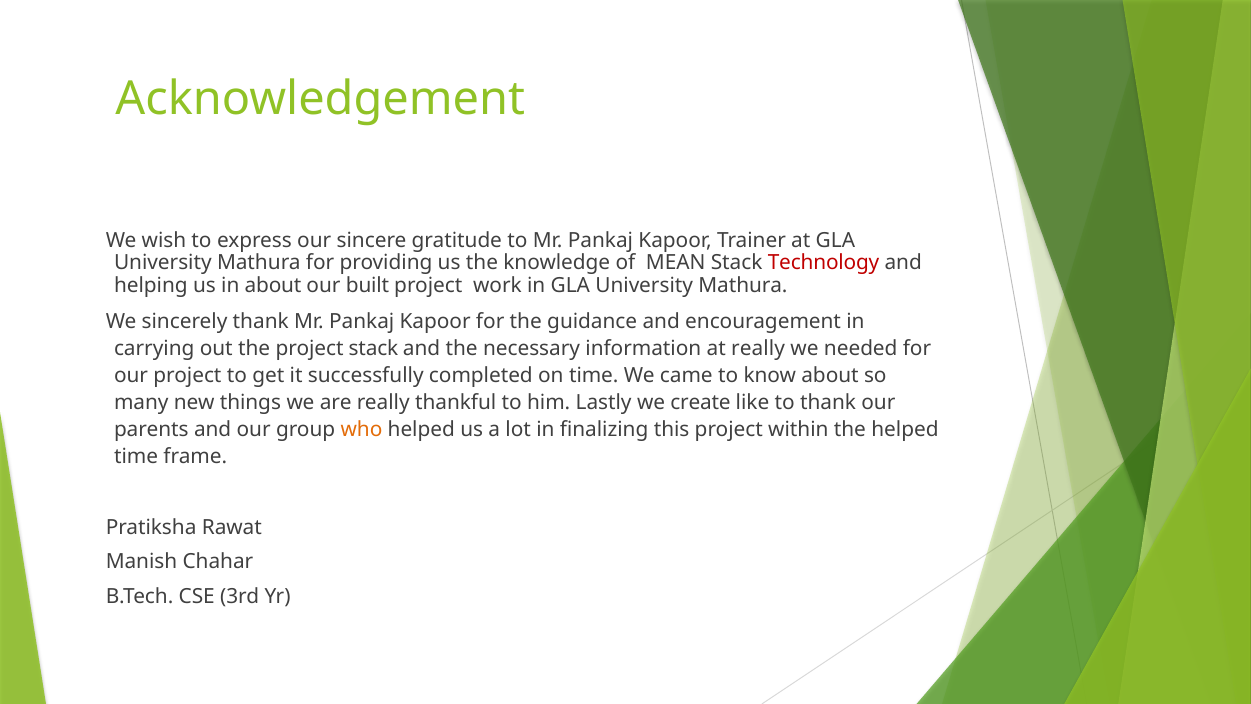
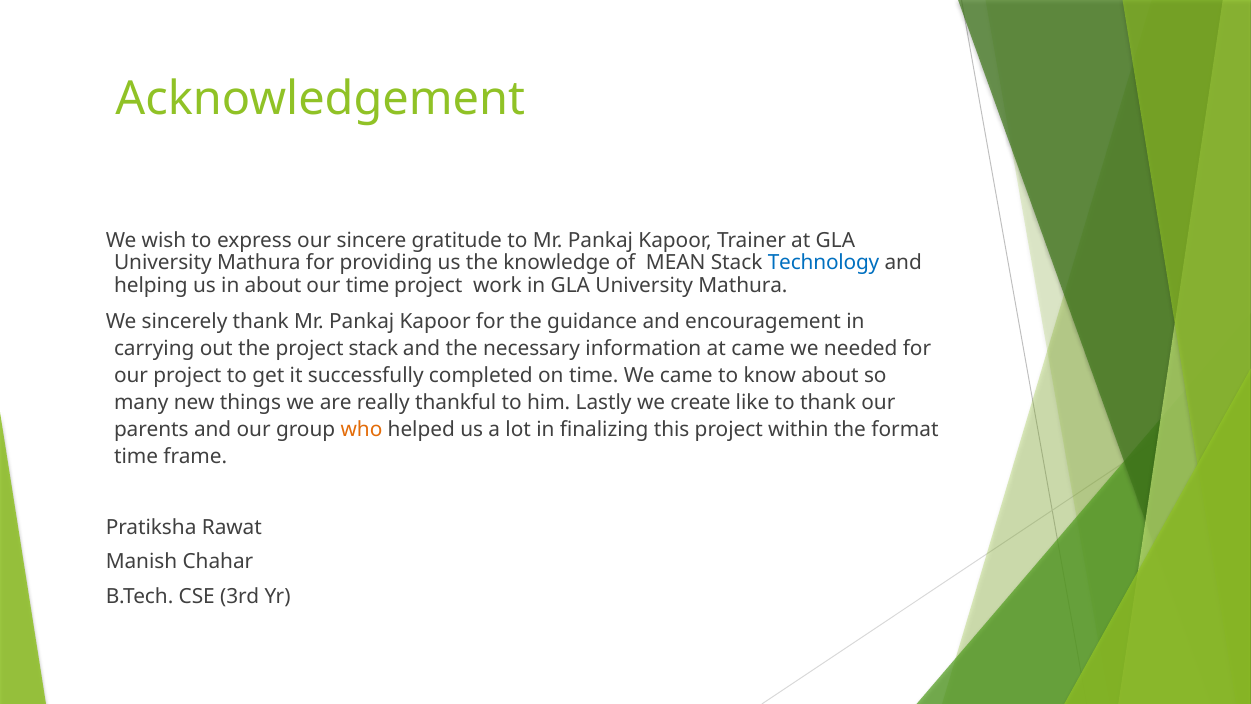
Technology colour: red -> blue (824, 263)
our built: built -> time (368, 285)
at really: really -> came (758, 349)
the helped: helped -> format (905, 430)
